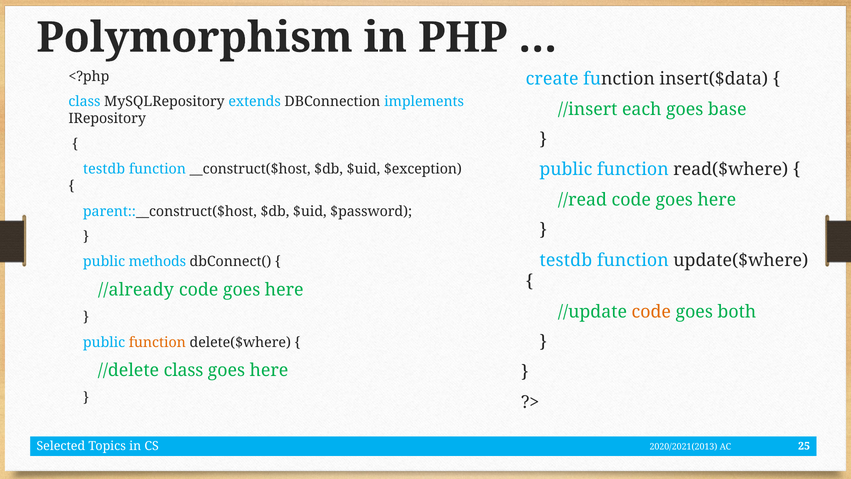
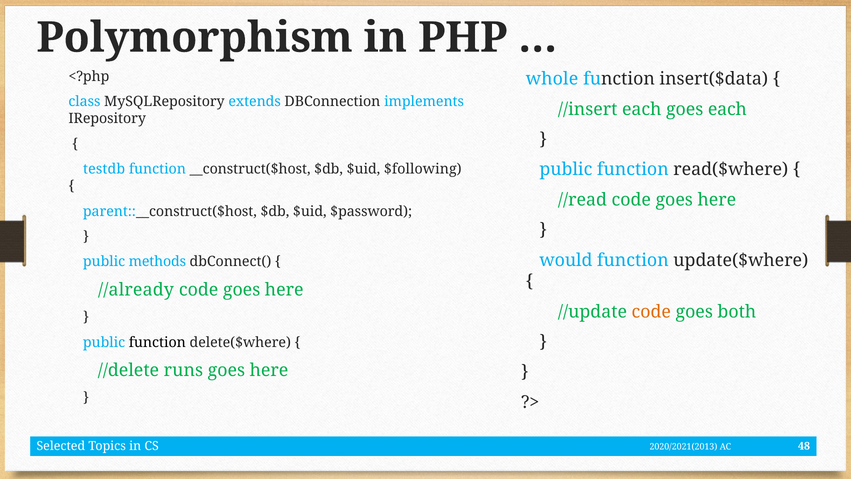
create: create -> whole (552, 79)
goes base: base -> each (727, 109)
$exception: $exception -> $following (423, 169)
testdb: testdb -> would (566, 260)
function colour: orange -> black (157, 342)
//delete class: class -> runs (183, 370)
25: 25 -> 48 (804, 446)
